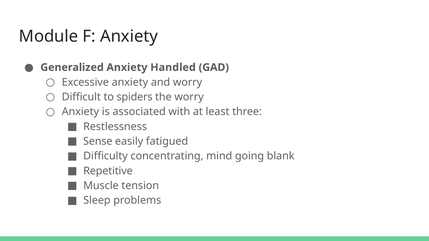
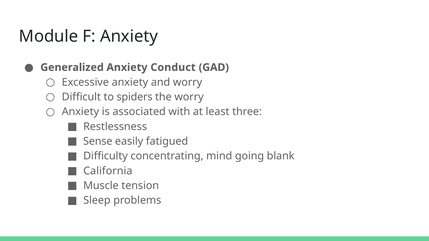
Handled: Handled -> Conduct (173, 67)
Repetitive: Repetitive -> California (108, 171)
